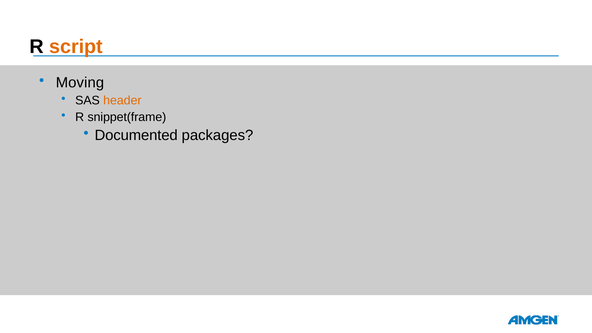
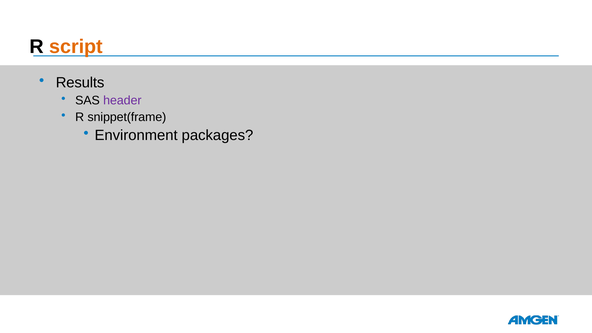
Moving: Moving -> Results (80, 83)
header colour: orange -> purple (122, 100)
Documented: Documented -> Environment (136, 135)
